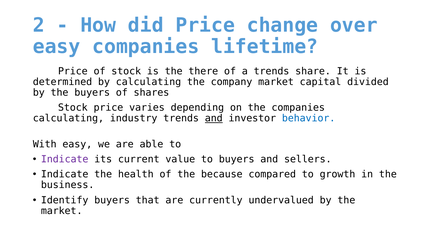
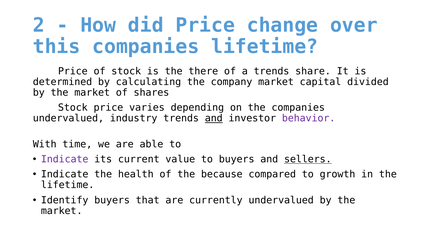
easy: easy -> this (57, 47)
buyers: buyers -> market (92, 93)
calculating: calculating -> undervalued (68, 119)
behavior colour: blue -> purple (309, 119)
With easy: easy -> time (77, 144)
sellers underline: none -> present (308, 160)
business: business -> lifetime (68, 185)
